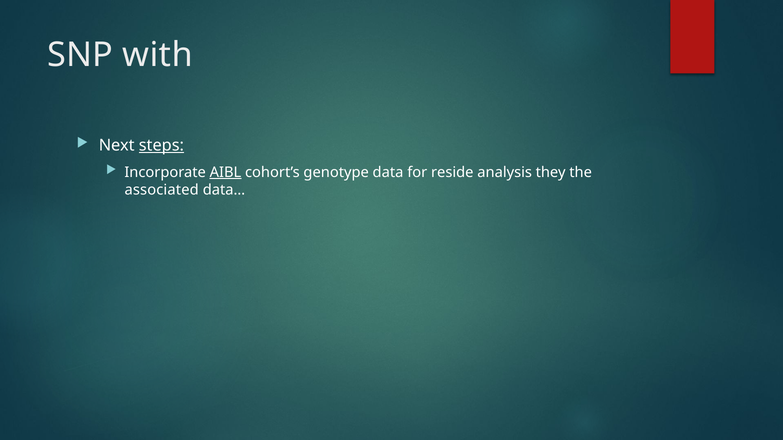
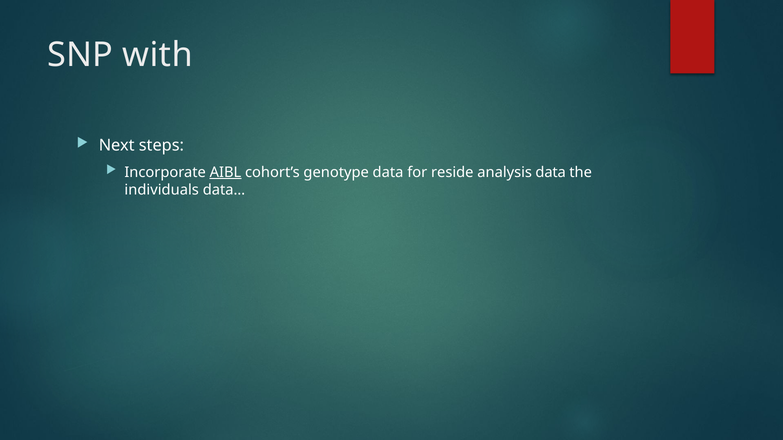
steps underline: present -> none (161, 146)
analysis they: they -> data (551, 172)
associated: associated -> individuals (162, 190)
